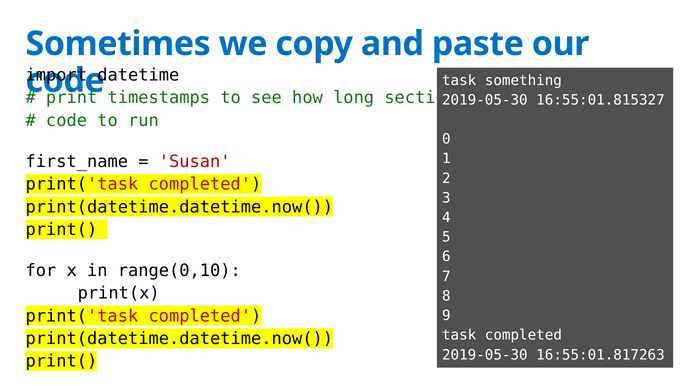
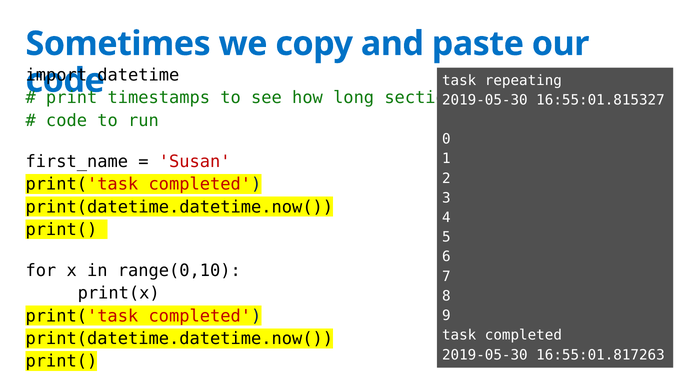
something: something -> repeating (523, 80)
